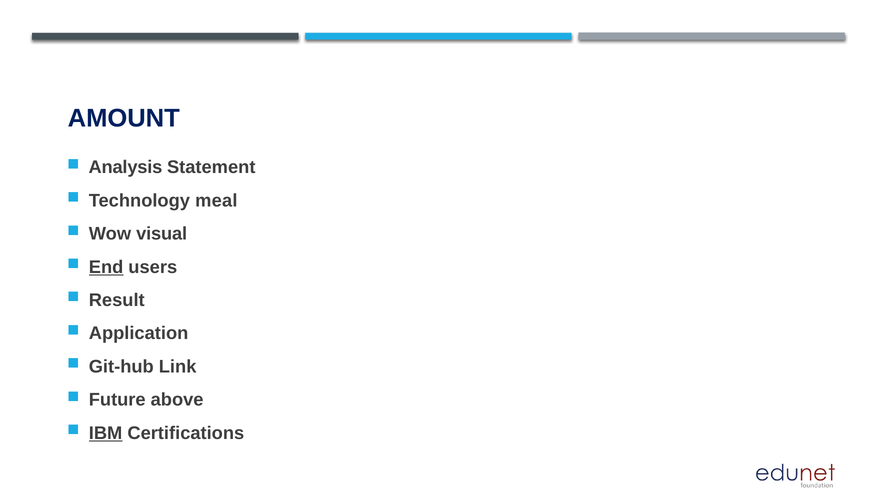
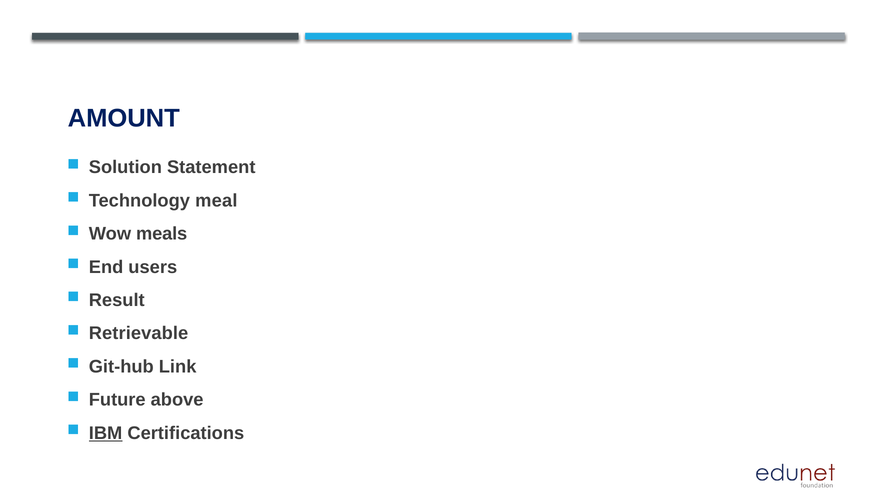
Analysis: Analysis -> Solution (125, 167)
visual: visual -> meals (162, 234)
End underline: present -> none (106, 267)
Application: Application -> Retrievable (139, 334)
